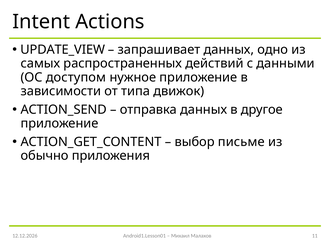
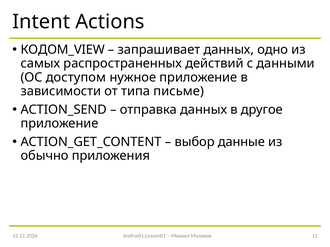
UPDATE_VIEW: UPDATE_VIEW -> КОДОМ_VIEW (63, 50)
движок: движок -> письме (179, 91)
письме: письме -> данные (241, 142)
